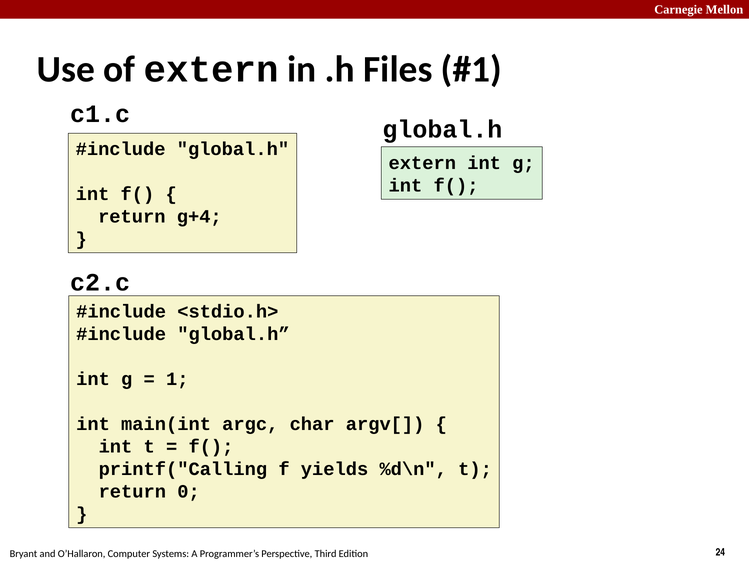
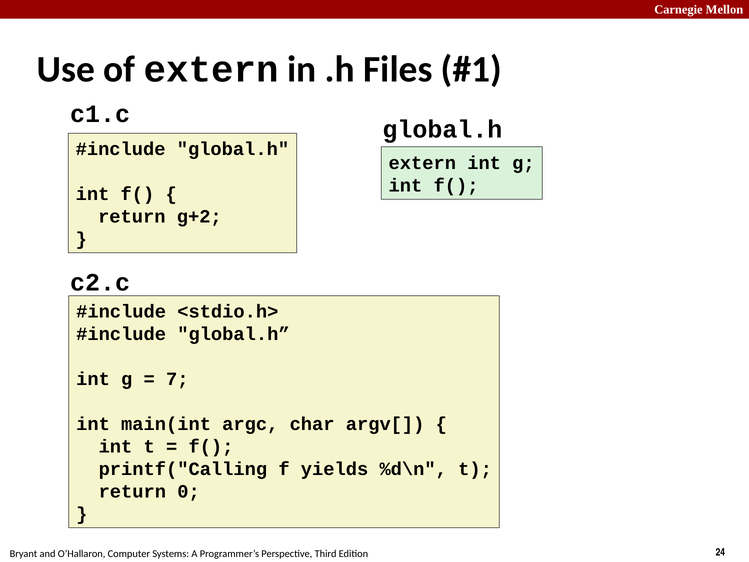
g+4: g+4 -> g+2 (199, 217)
1: 1 -> 7 (177, 379)
